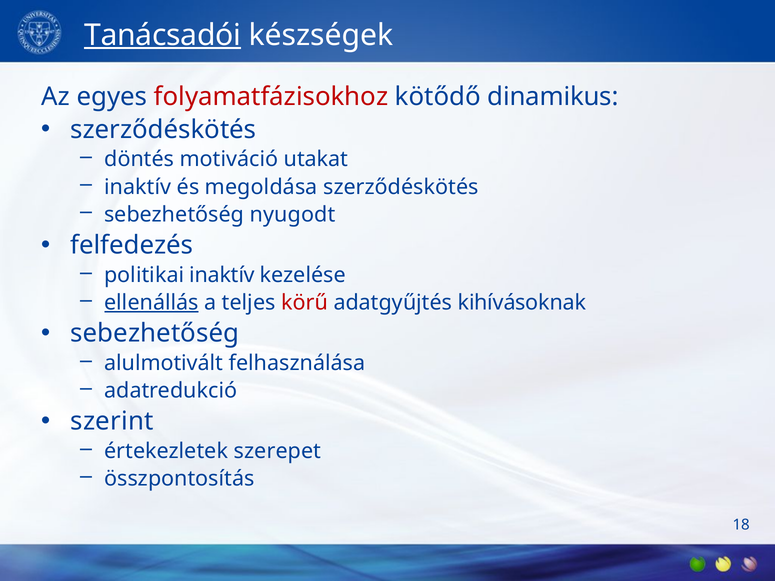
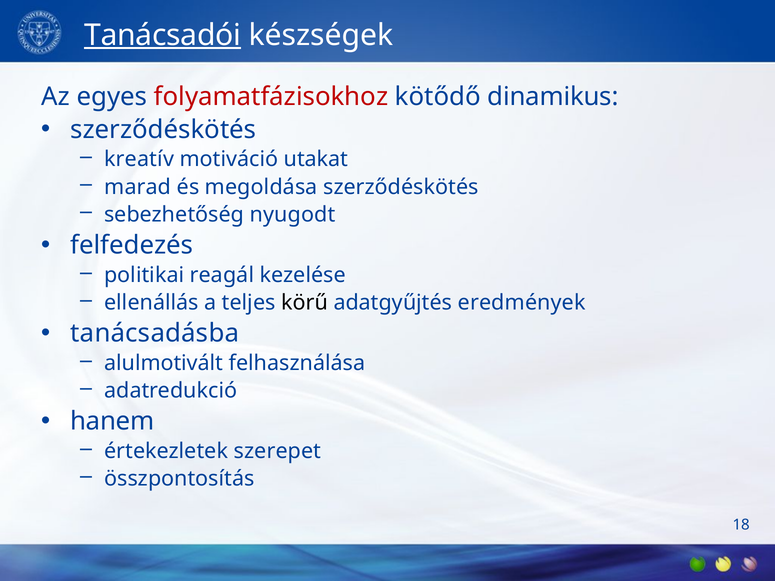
döntés: döntés -> kreatív (139, 159)
inaktív: inaktív -> marad (138, 187)
politikai inaktív: inaktív -> reagál (222, 275)
ellenállás underline: present -> none (151, 303)
körű colour: red -> black (305, 303)
kihívásoknak: kihívásoknak -> eredmények (522, 303)
sebezhetőség: sebezhetőség -> tanácsadásba (155, 333)
szerint: szerint -> hanem (112, 422)
